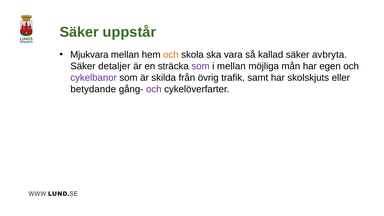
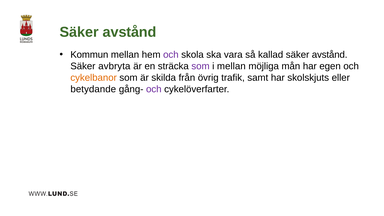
uppstår: uppstår -> avstånd (130, 32)
Mjukvara: Mjukvara -> Kommun (89, 55)
och colour: orange -> purple (171, 55)
kallad säker avbryta: avbryta -> avstånd (330, 55)
detaljer: detaljer -> avbryta (114, 66)
cykelbanor colour: purple -> orange (94, 78)
